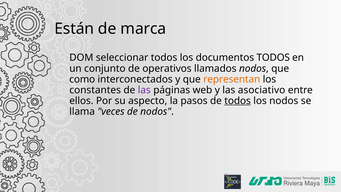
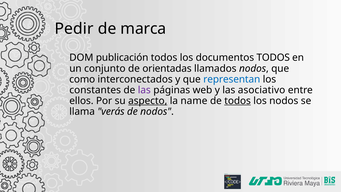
Están: Están -> Pedir (74, 29)
seleccionar: seleccionar -> publicación (122, 58)
operativos: operativos -> orientadas (167, 68)
representan colour: orange -> blue (232, 79)
aspecto underline: none -> present (148, 101)
pasos: pasos -> name (194, 101)
veces: veces -> verás (111, 111)
